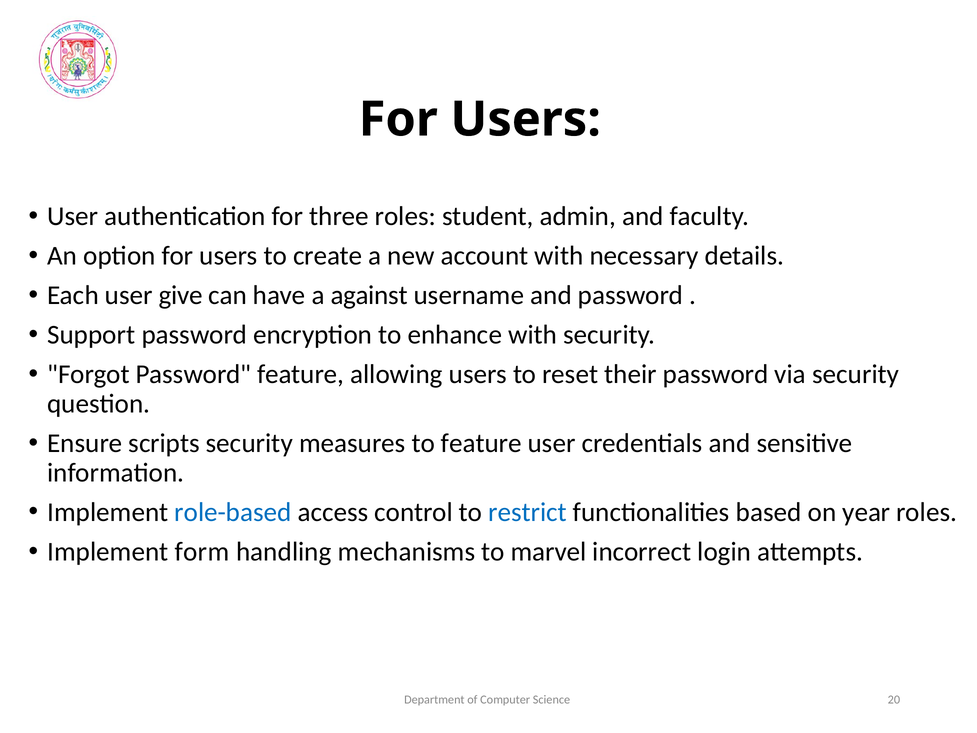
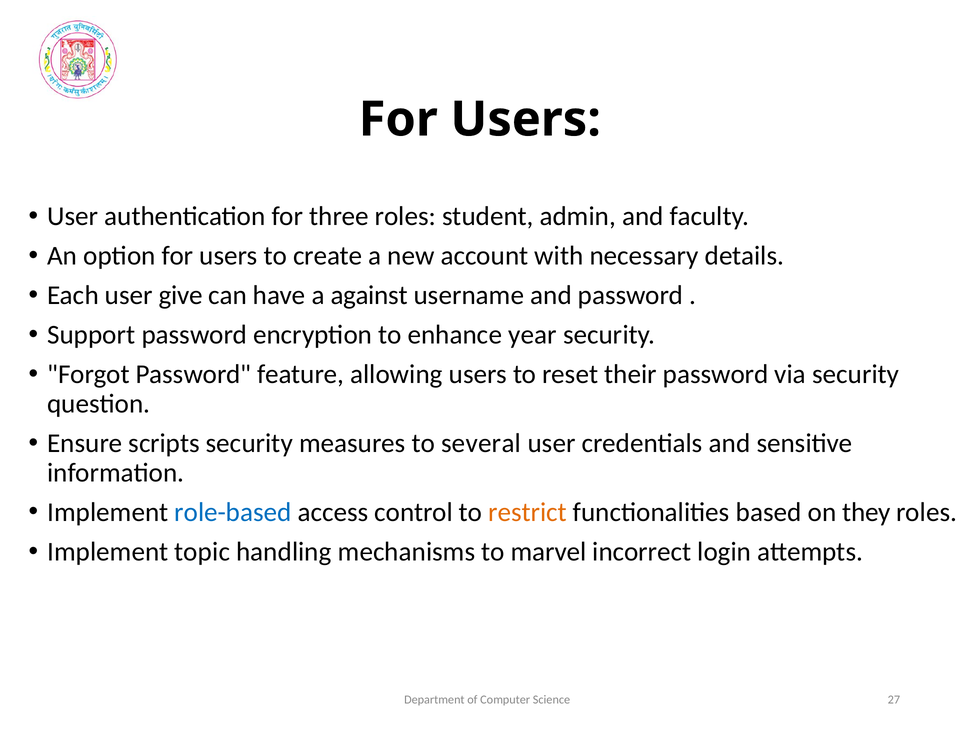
enhance with: with -> year (533, 335)
to feature: feature -> several (481, 443)
restrict colour: blue -> orange (528, 512)
year: year -> they (867, 512)
form: form -> topic (202, 551)
20: 20 -> 27 (894, 699)
